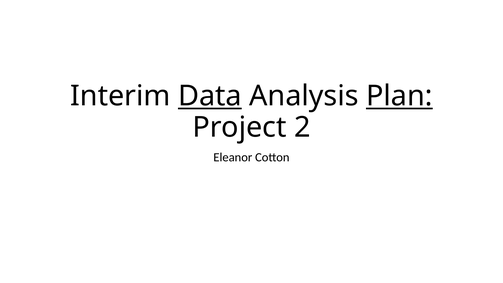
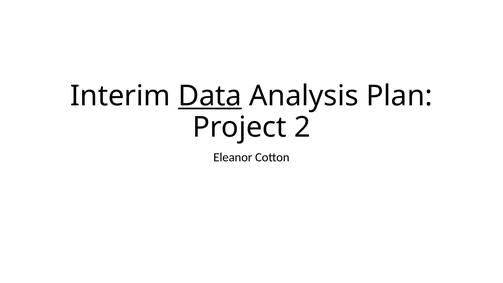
Plan underline: present -> none (399, 96)
